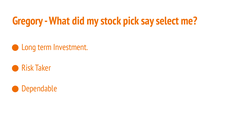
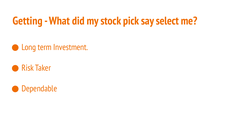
Gregory: Gregory -> Getting (28, 21)
